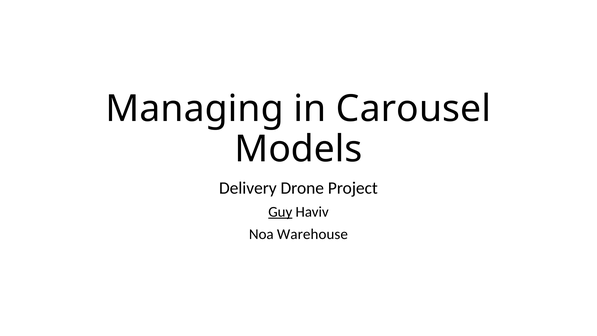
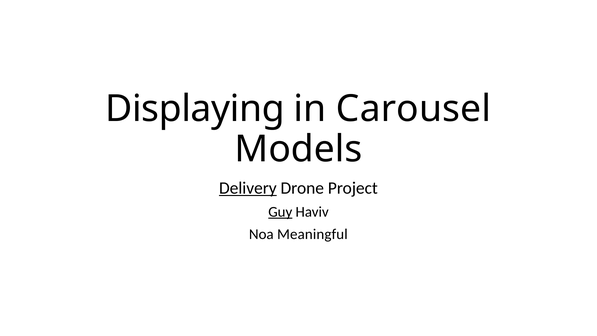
Managing: Managing -> Displaying (195, 109)
Delivery underline: none -> present (248, 188)
Warehouse: Warehouse -> Meaningful (312, 234)
